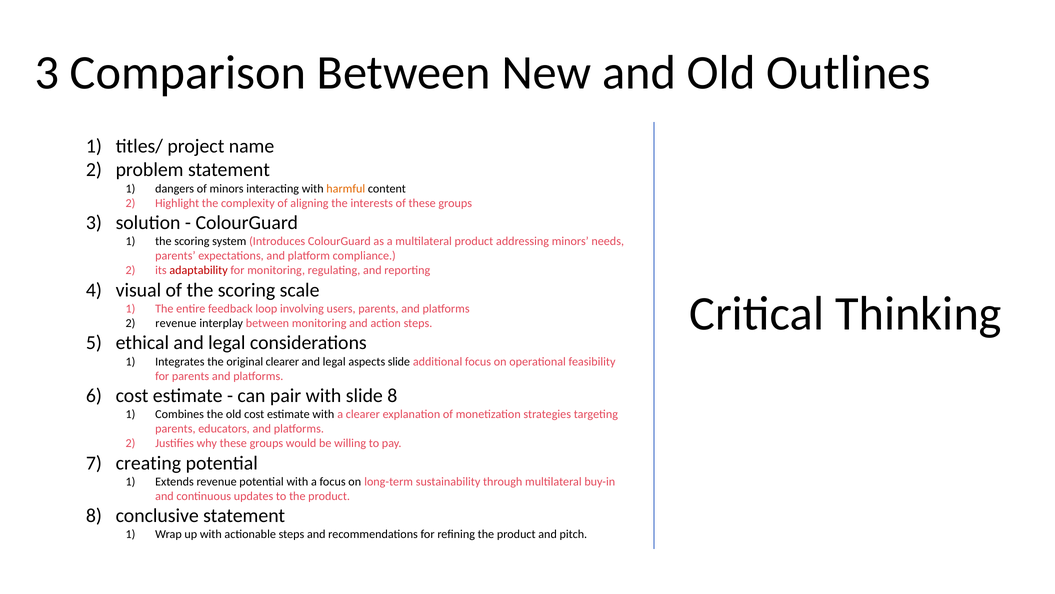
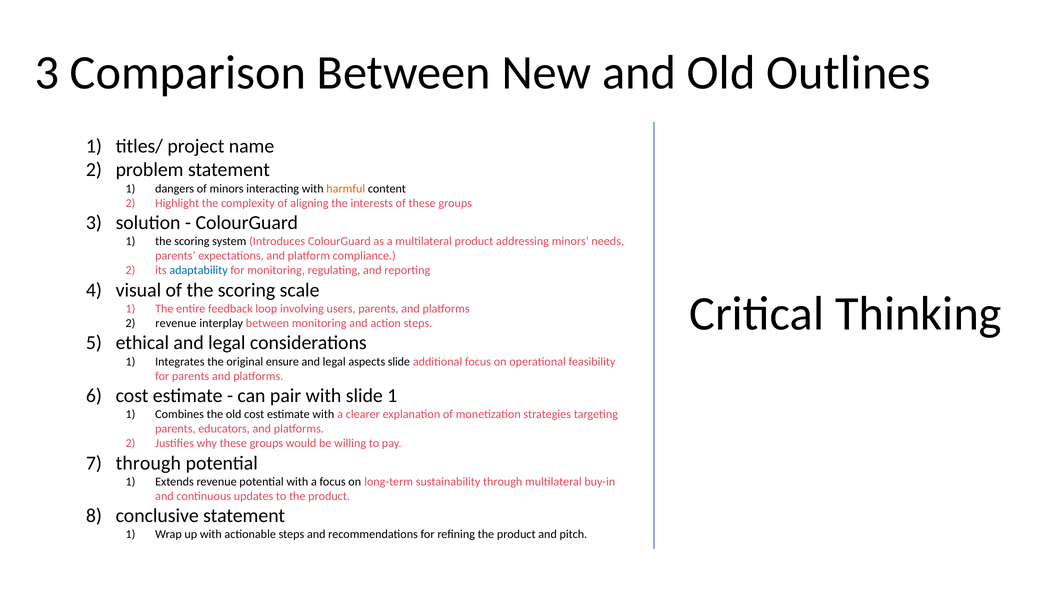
adaptability colour: red -> blue (199, 270)
original clearer: clearer -> ensure (282, 361)
slide 8: 8 -> 1 (392, 395)
7 creating: creating -> through (148, 463)
